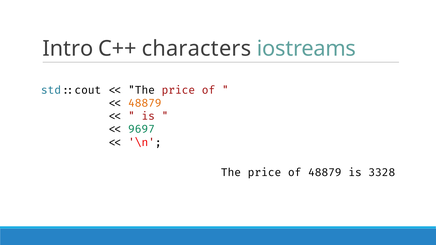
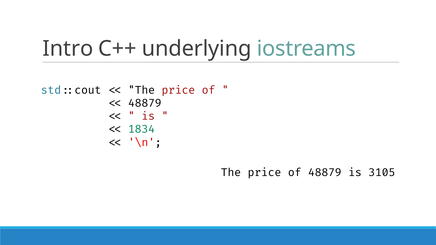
characters: characters -> underlying (197, 49)
48879 colour: orange -> black (145, 103)
9697: 9697 -> 1834 (142, 129)
3328: 3328 -> 3105 (382, 173)
